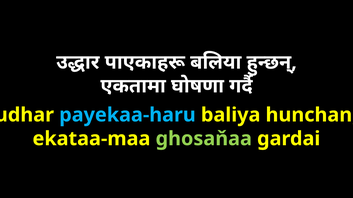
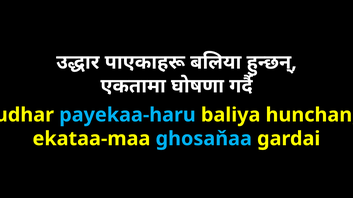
ghosaňaa colour: light green -> light blue (204, 139)
